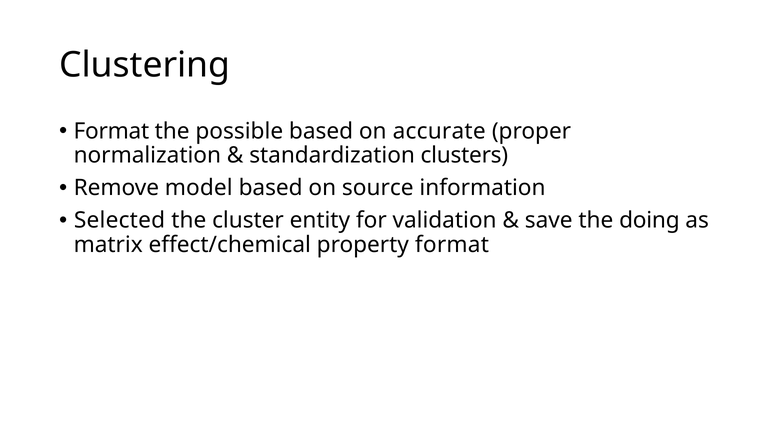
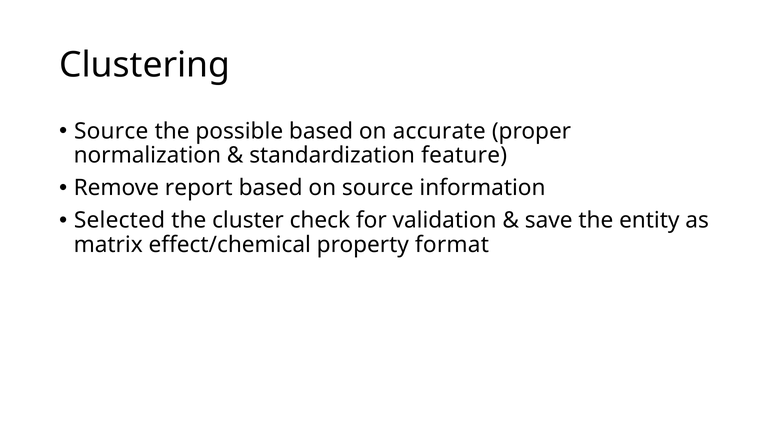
Format: Format -> Source (111, 131)
clusters: clusters -> feature (464, 156)
model: model -> report (199, 188)
entity: entity -> check (320, 221)
doing: doing -> entity (649, 221)
